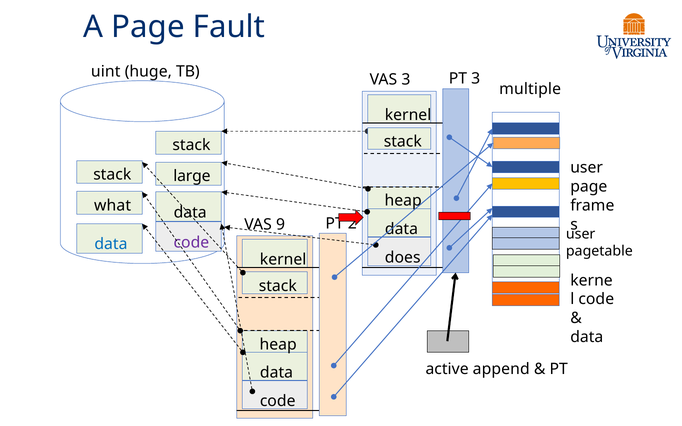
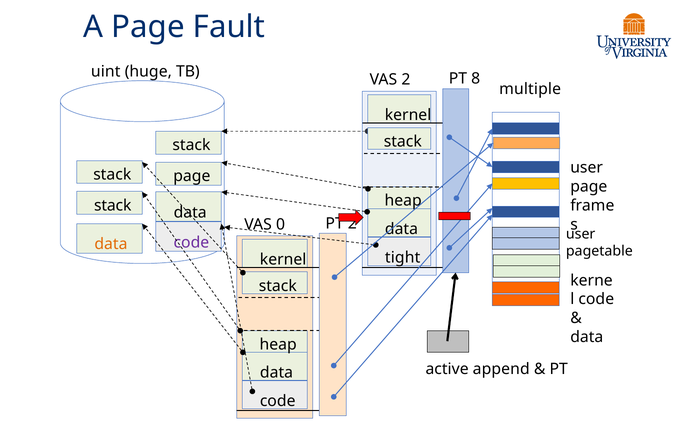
VAS 3: 3 -> 2 (406, 79)
PT 3: 3 -> 8 (476, 79)
large: large -> page (192, 176)
what: what -> stack (113, 205)
9: 9 -> 0 (281, 225)
data colour: blue -> orange (111, 244)
does: does -> tight (403, 258)
